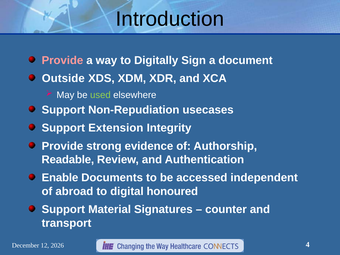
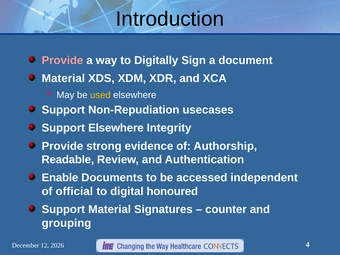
Outside: Outside -> Material (63, 78)
used colour: light green -> yellow (100, 95)
Support Extension: Extension -> Elsewhere (116, 128)
abroad: abroad -> official (74, 191)
transport: transport -> grouping (66, 223)
